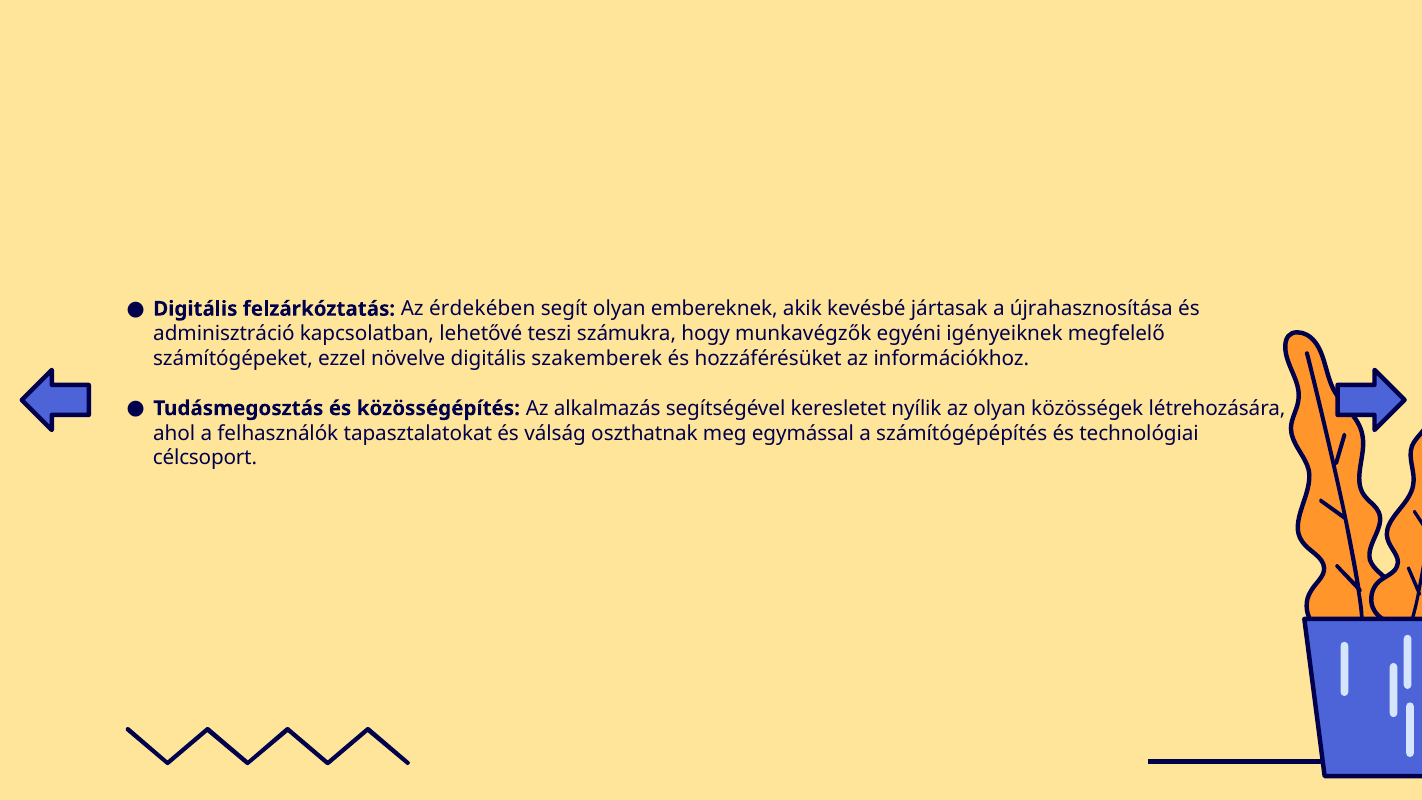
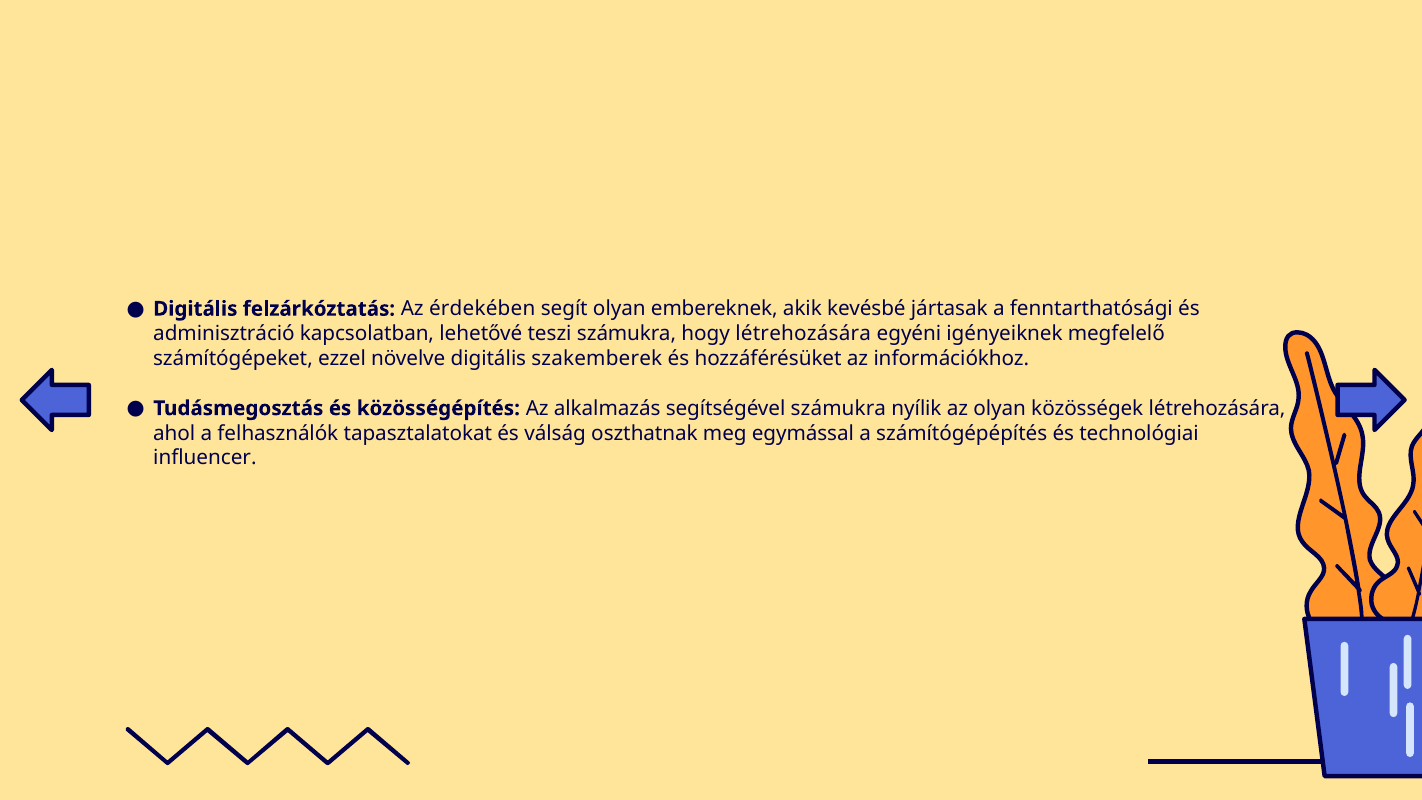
újrahasznosítása: újrahasznosítása -> fenntarthatósági (1091, 309)
hogy munkavégzők: munkavégzők -> létrehozására (803, 334)
segítségével keresletet: keresletet -> számukra (838, 408)
célcsoport: célcsoport -> influencer (205, 458)
